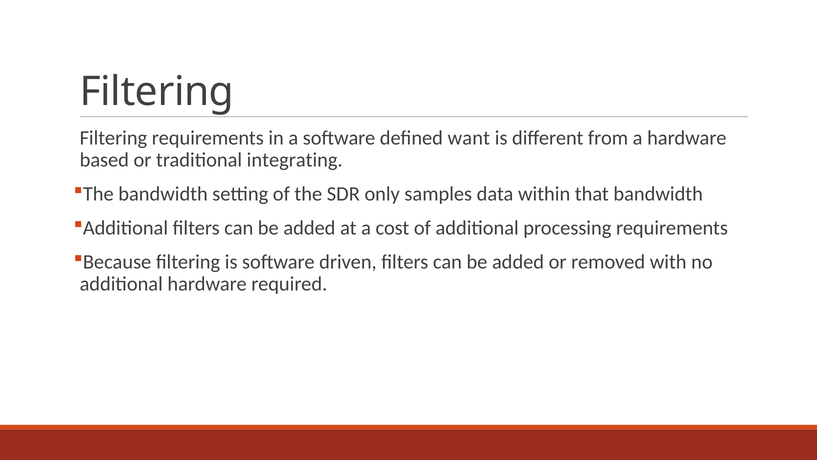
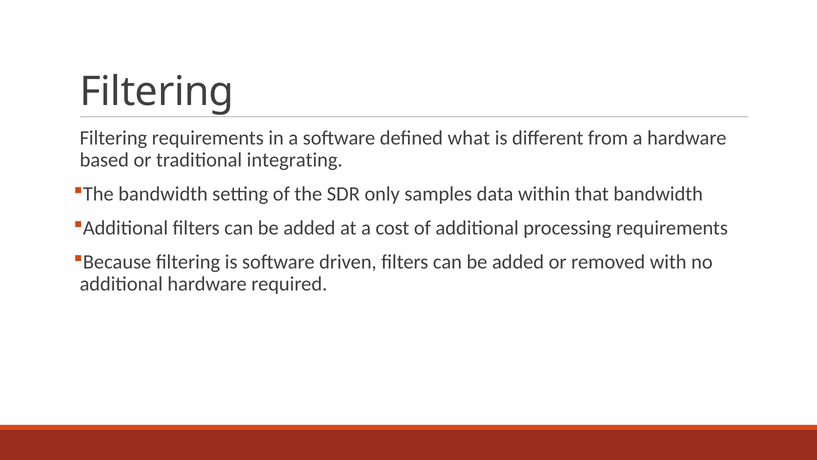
want: want -> what (469, 138)
